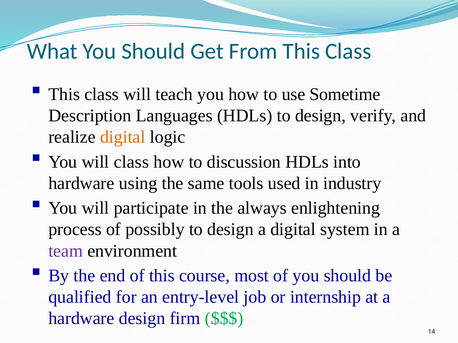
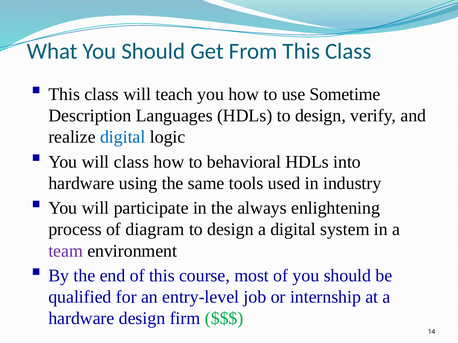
digital colour: orange -> blue (123, 137)
discussion: discussion -> behavioral (244, 162)
possibly: possibly -> diagram (155, 230)
